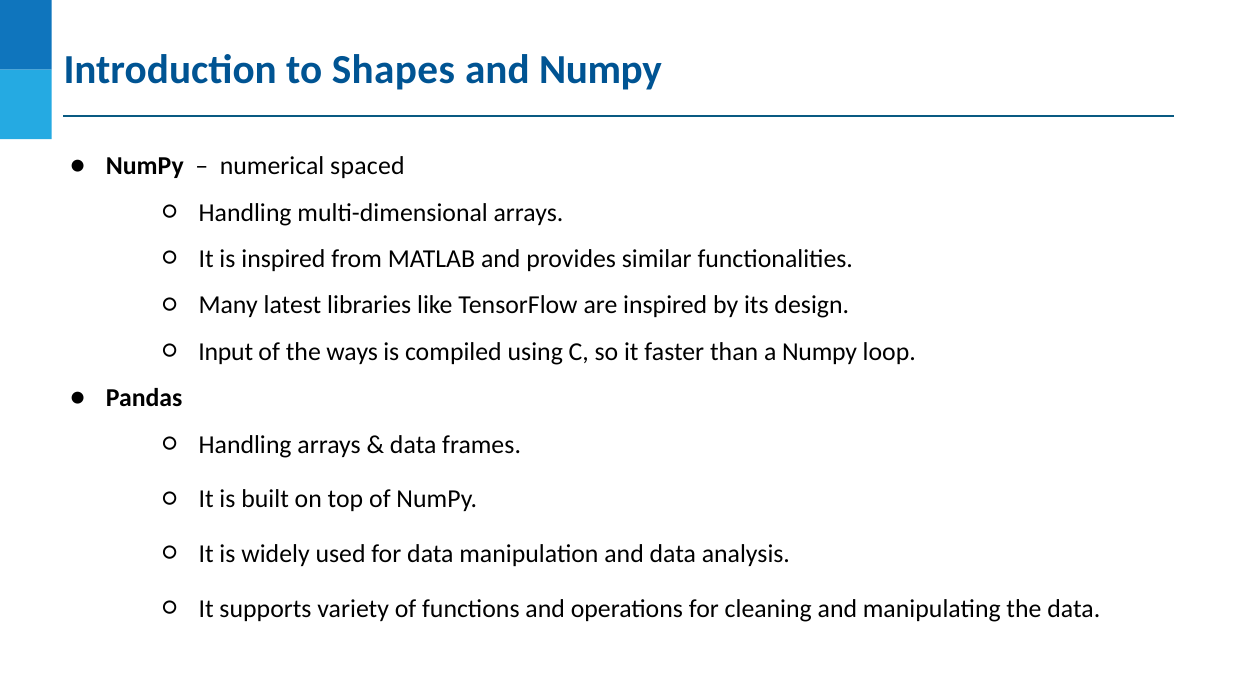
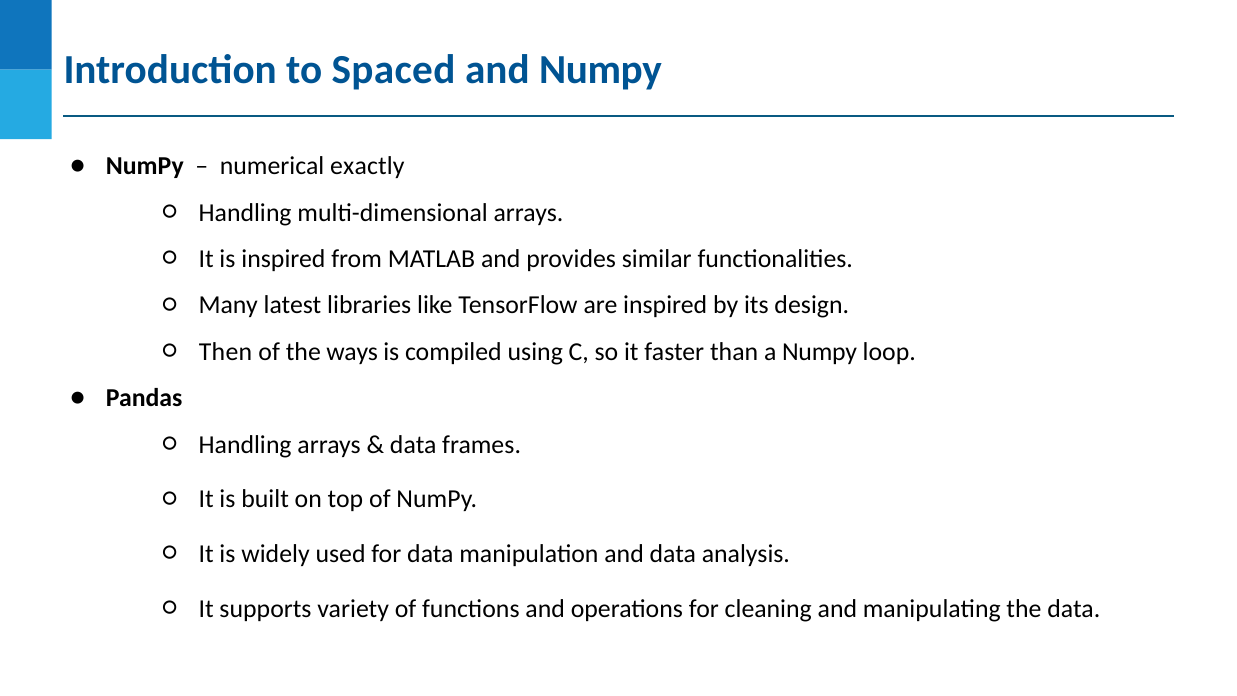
Shapes: Shapes -> Spaced (393, 70)
spaced: spaced -> exactly (367, 166)
Input: Input -> Then (226, 352)
